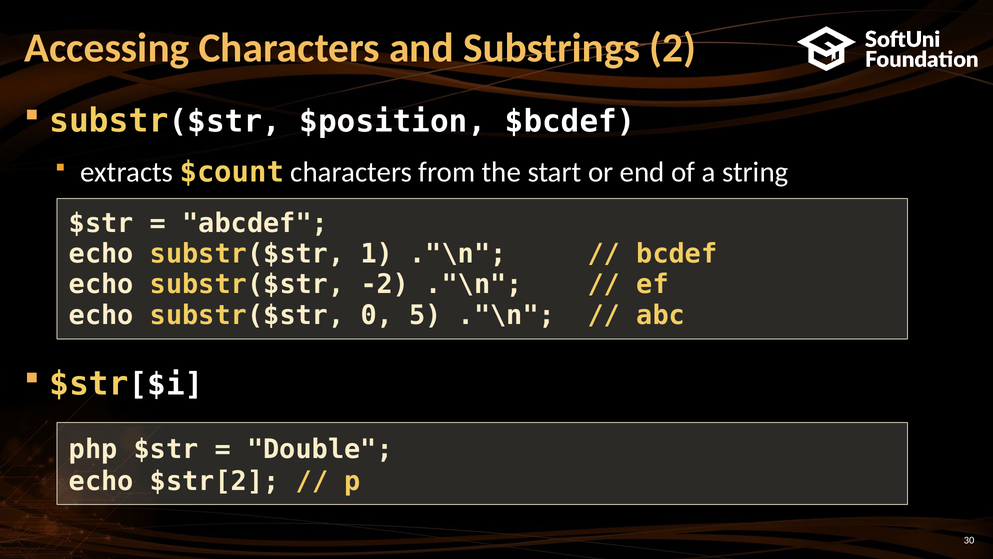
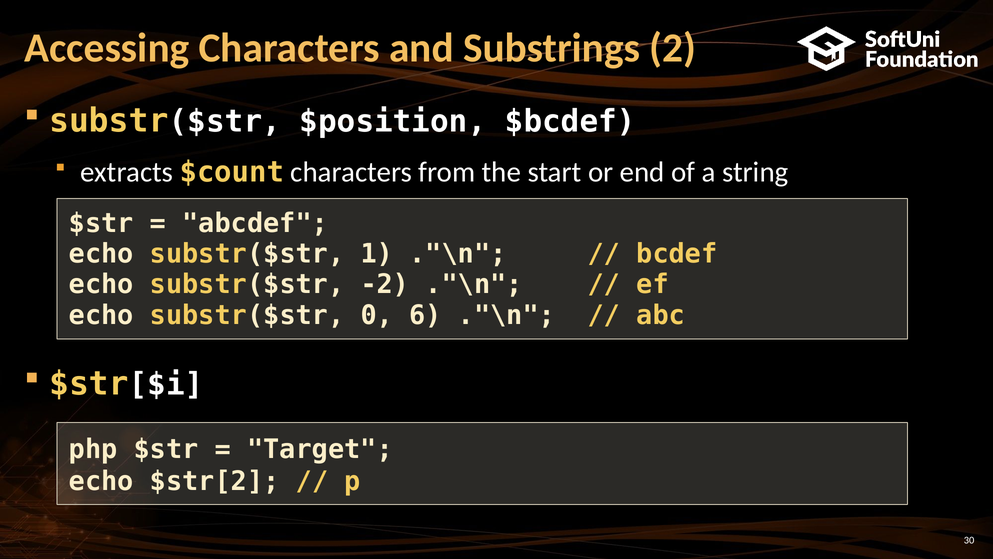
5: 5 -> 6 (425, 315)
Double: Double -> Target (320, 449)
